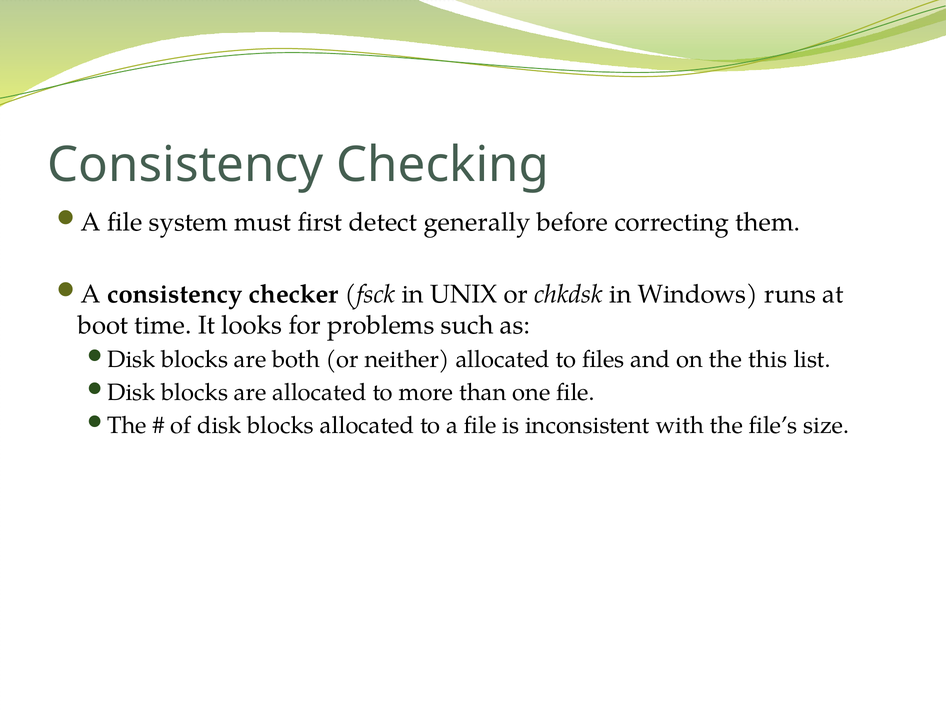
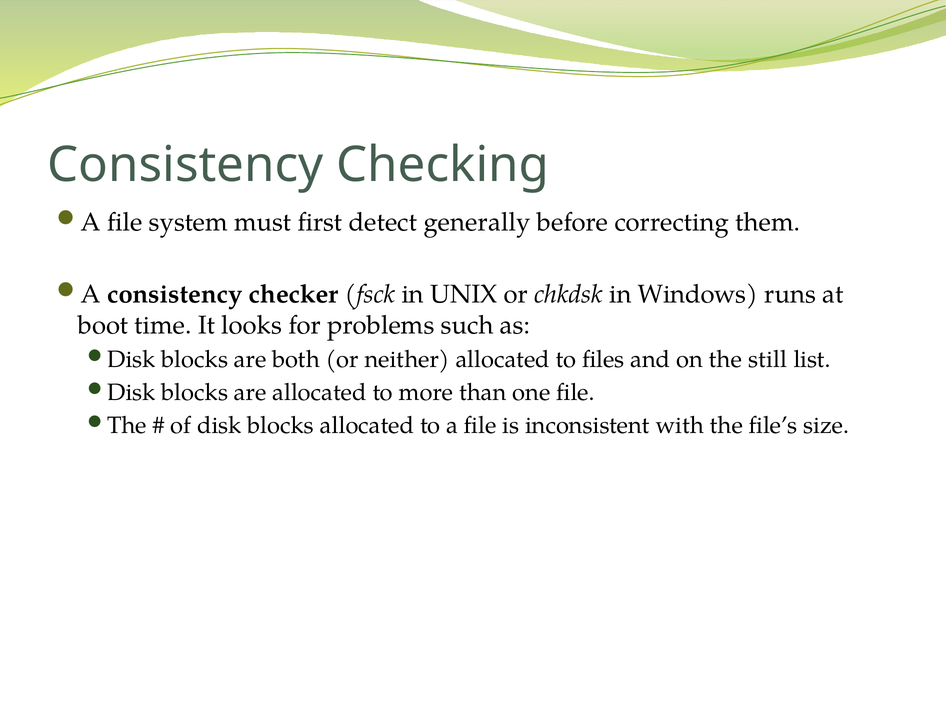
this: this -> still (768, 359)
